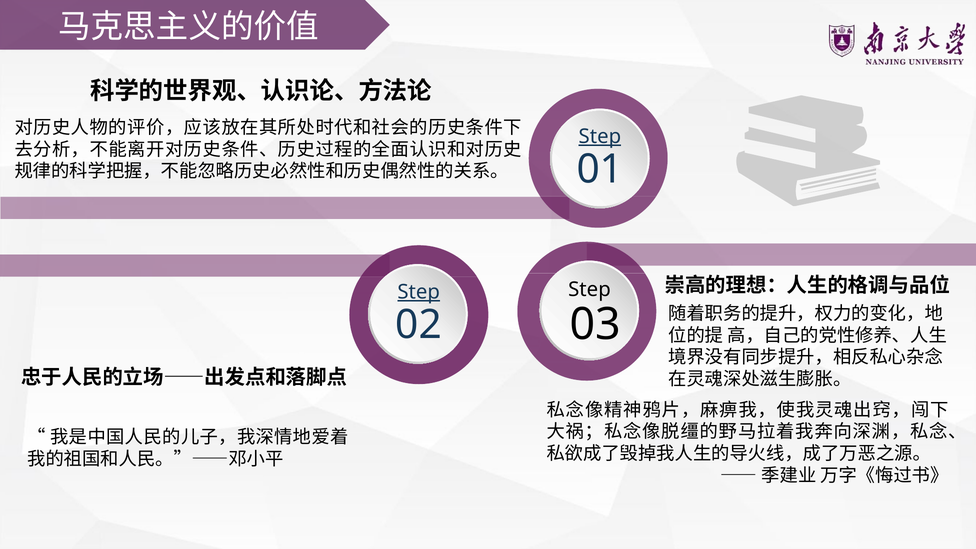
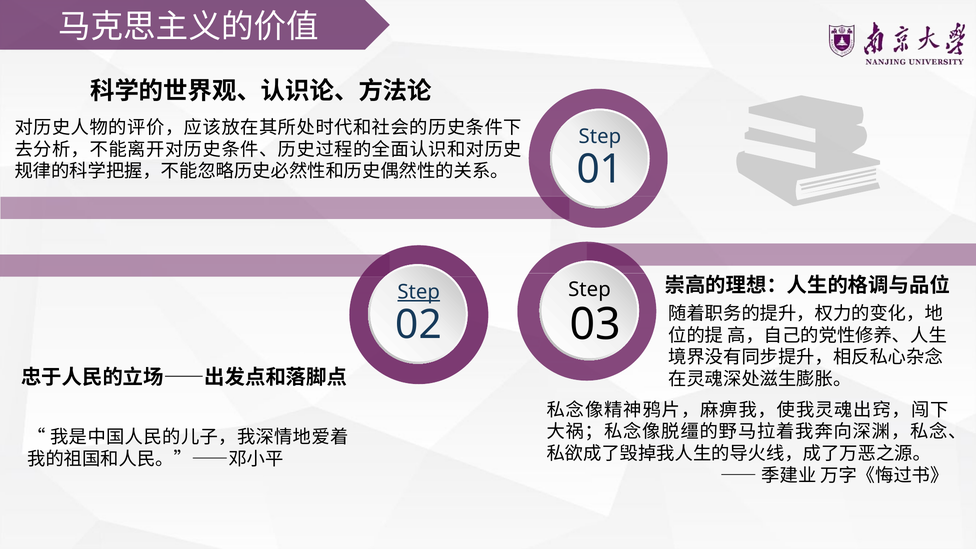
Step underline: present -> none (600, 136)
